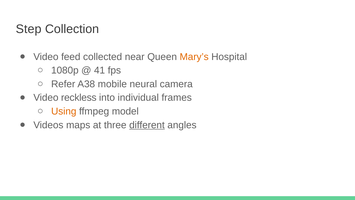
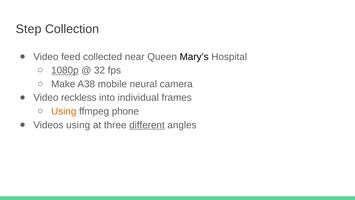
Mary’s colour: orange -> black (194, 57)
1080p underline: none -> present (65, 70)
41: 41 -> 32 (100, 70)
Refer: Refer -> Make (63, 84)
model: model -> phone (125, 111)
Videos maps: maps -> using (78, 125)
